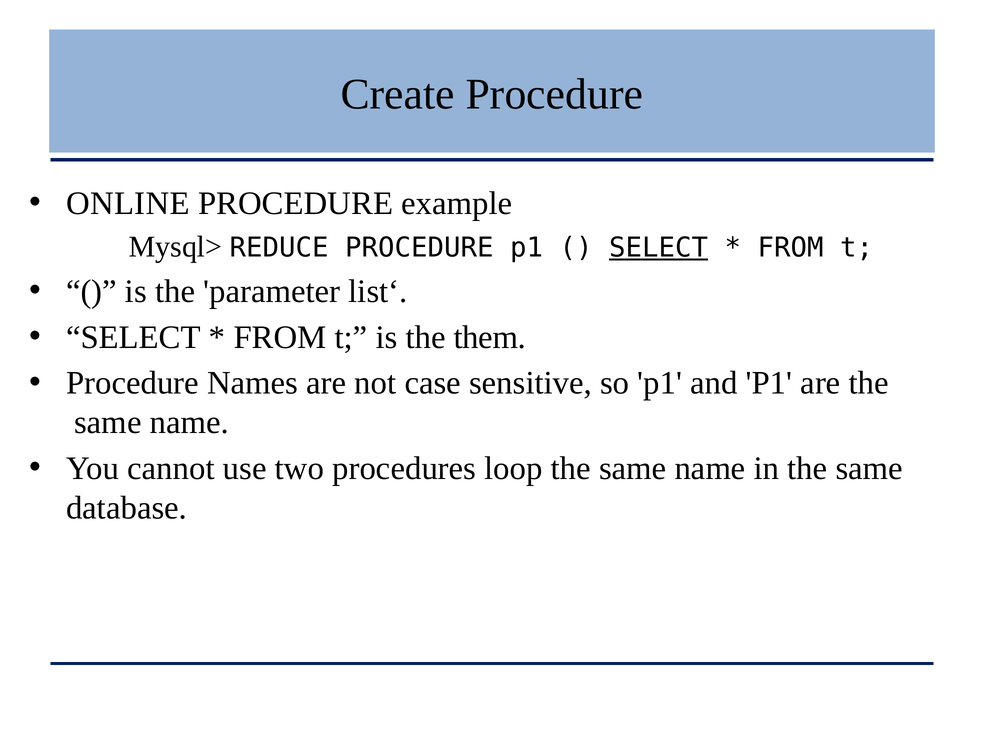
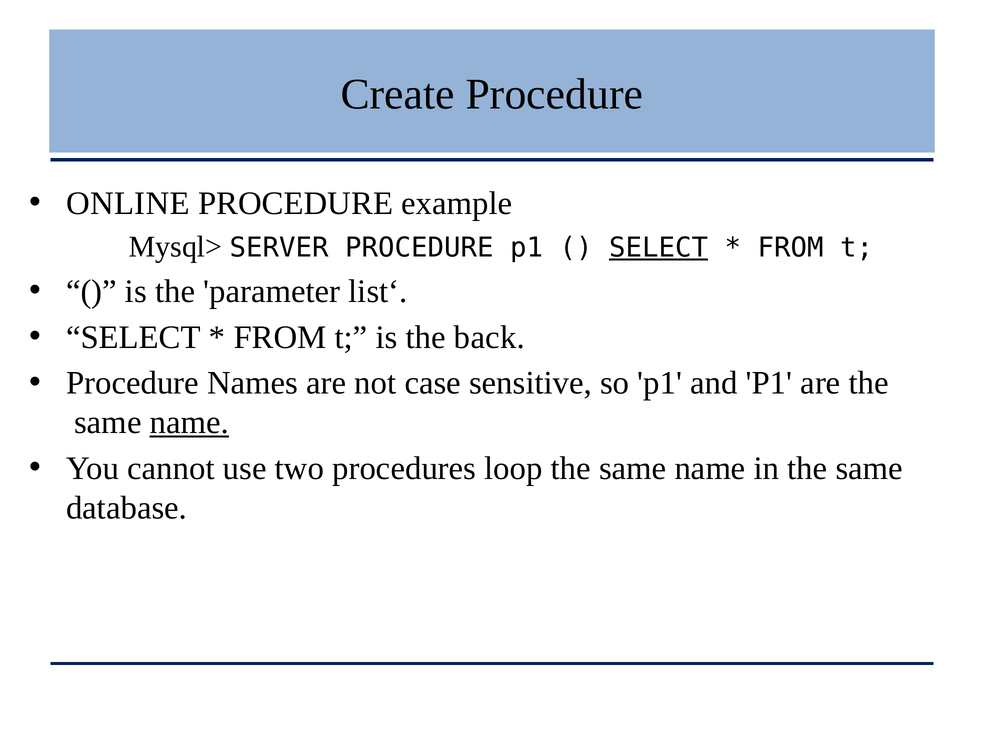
REDUCE: REDUCE -> SERVER (279, 248)
them: them -> back (489, 337)
name underline: none -> present (189, 422)
